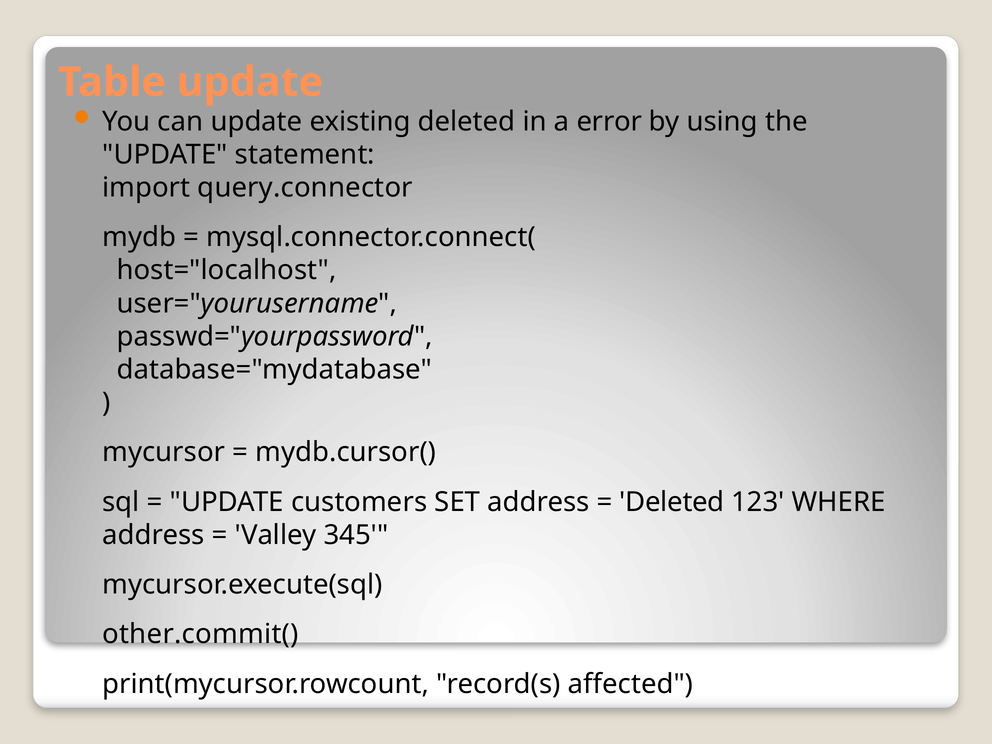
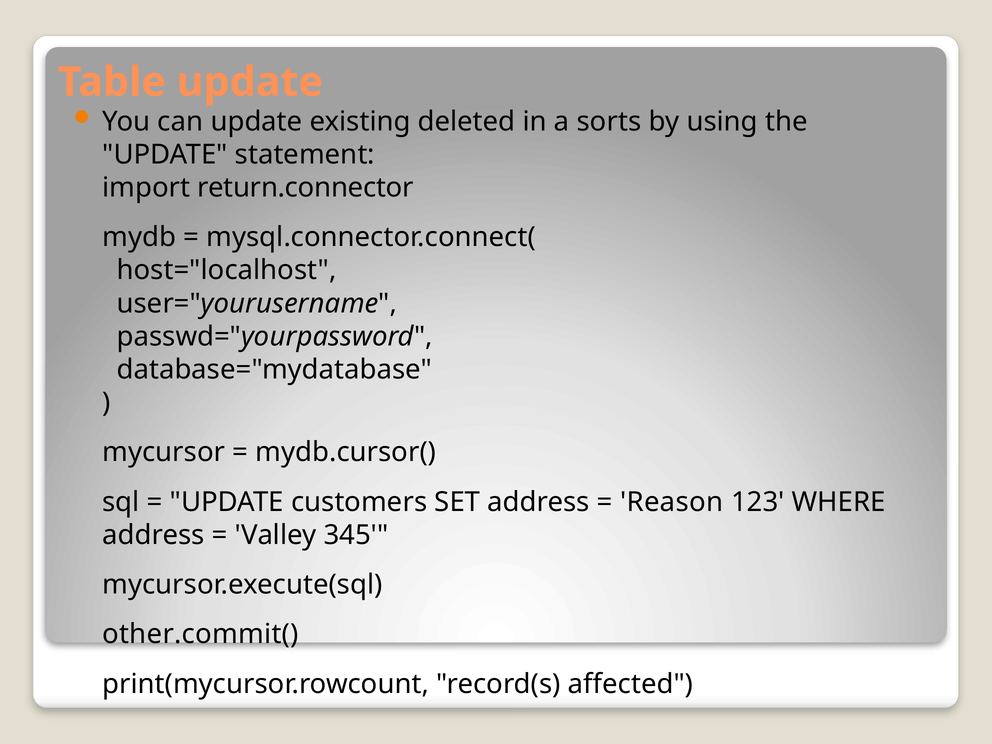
error: error -> sorts (609, 122)
query.connector: query.connector -> return.connector (305, 188)
Deleted: Deleted -> Reason (672, 502)
